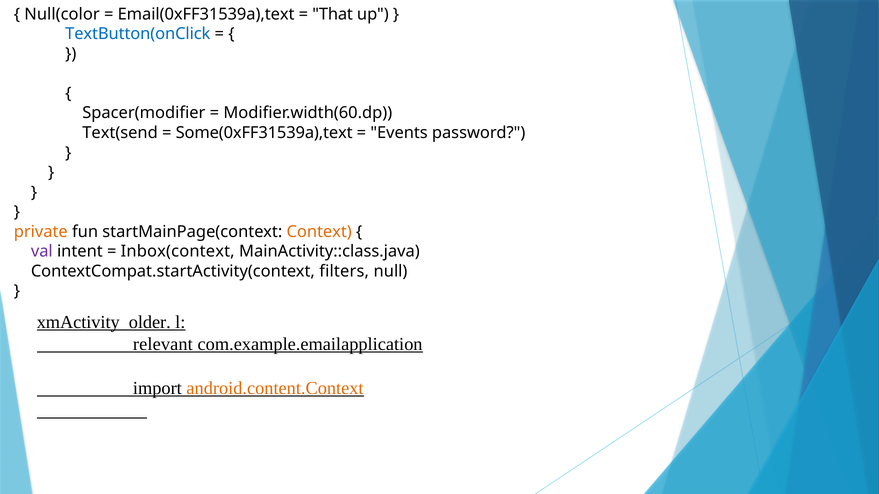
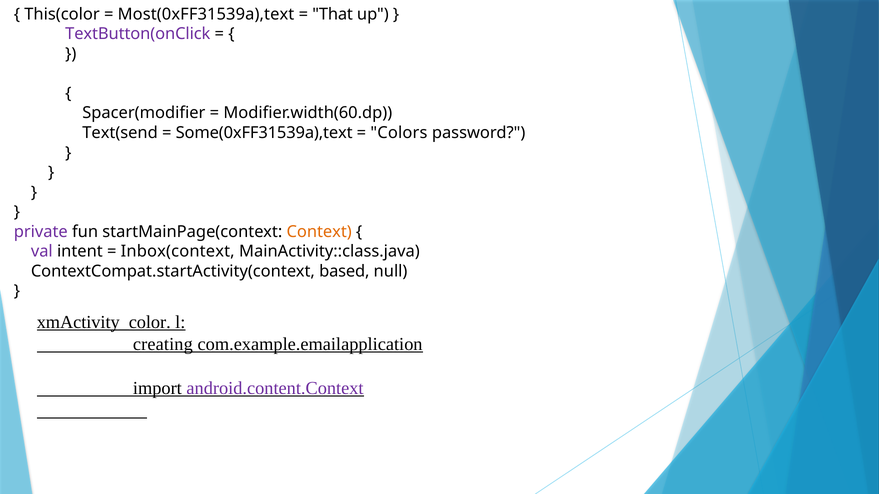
Null(color: Null(color -> This(color (62, 14)
Email(0xFF31539a),text: Email(0xFF31539a),text -> Most(0xFF31539a),text (206, 14)
TextButton(onClick colour: blue -> purple (138, 34)
Events: Events -> Colors (399, 133)
private colour: orange -> purple (41, 232)
filters: filters -> based (344, 271)
xmActivity_older: xmActivity_older -> xmActivity_color (104, 322)
relevant: relevant -> creating (163, 344)
android.content.Context colour: orange -> purple (275, 388)
